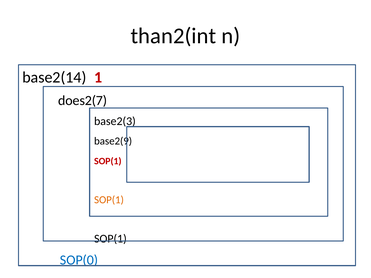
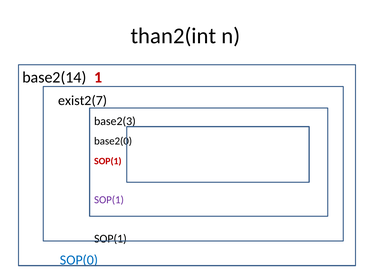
does2(7: does2(7 -> exist2(7 (83, 101)
base2(9: base2(9 -> base2(0 (113, 141)
SOP(1 colour: orange -> purple (109, 200)
